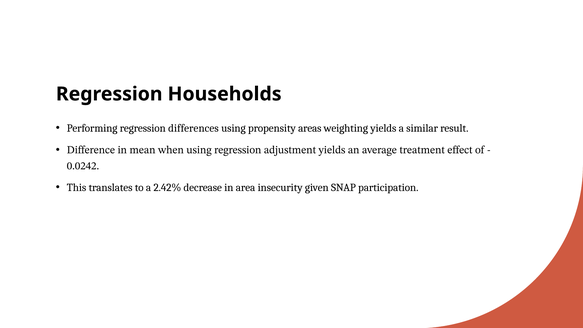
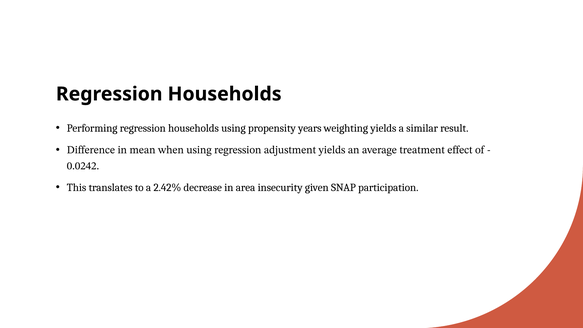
Performing regression differences: differences -> households (193, 128)
areas: areas -> years (310, 128)
